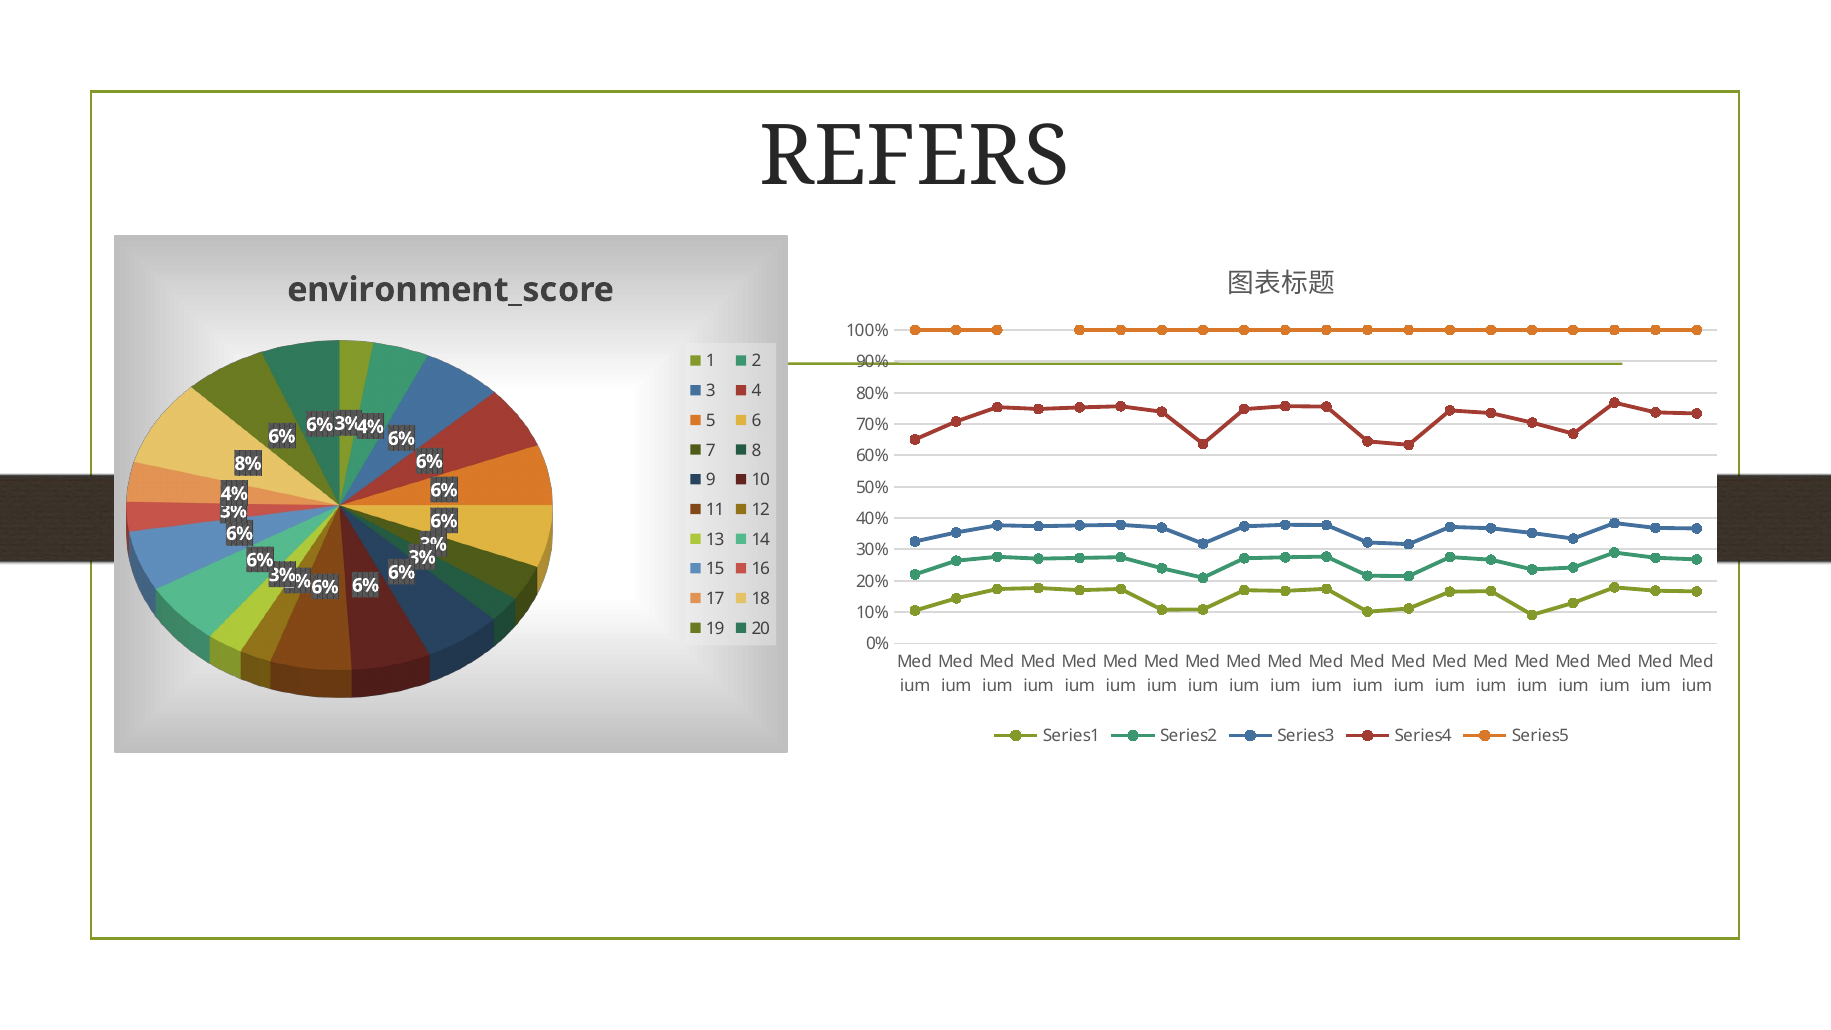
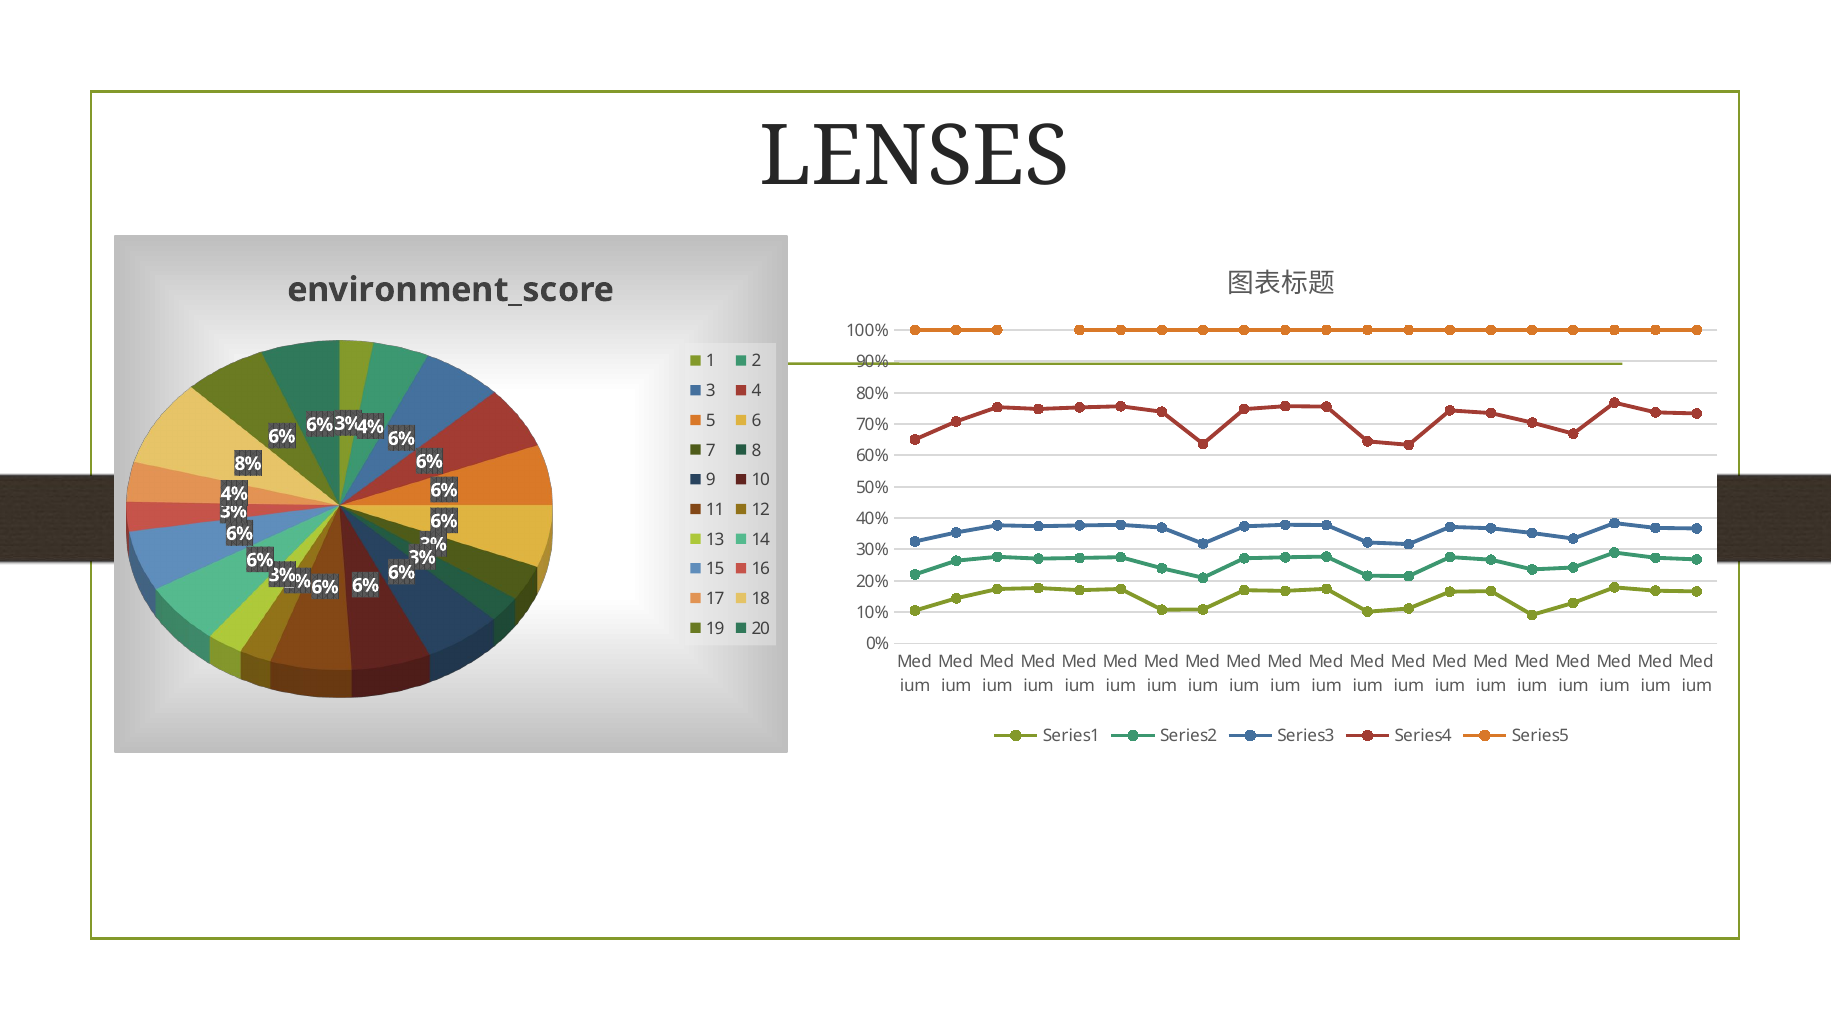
REFERS: REFERS -> LENSES (915, 157)
